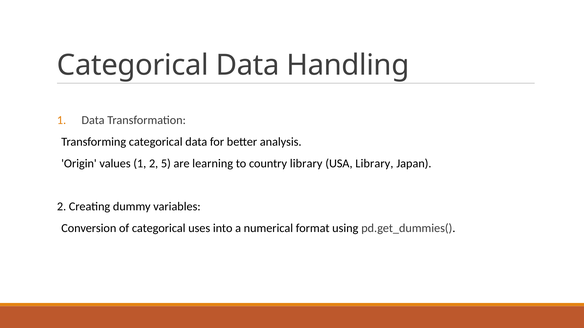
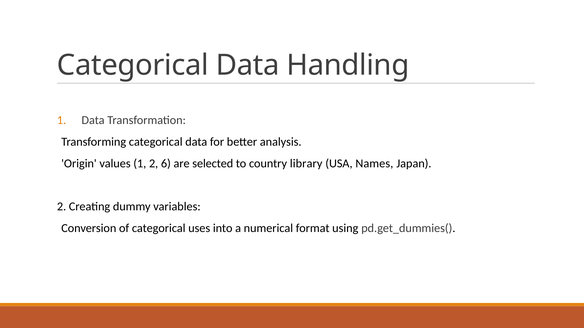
5: 5 -> 6 (166, 164)
learning: learning -> selected (213, 164)
USA Library: Library -> Names (374, 164)
